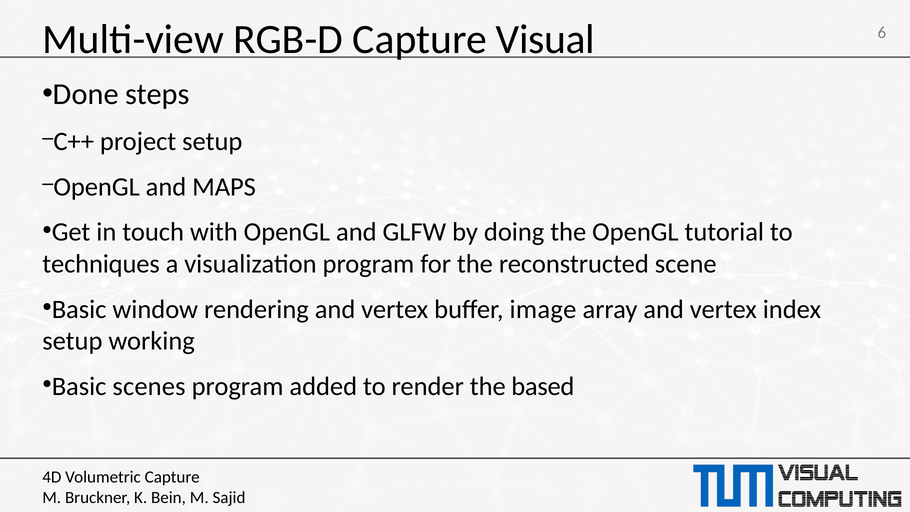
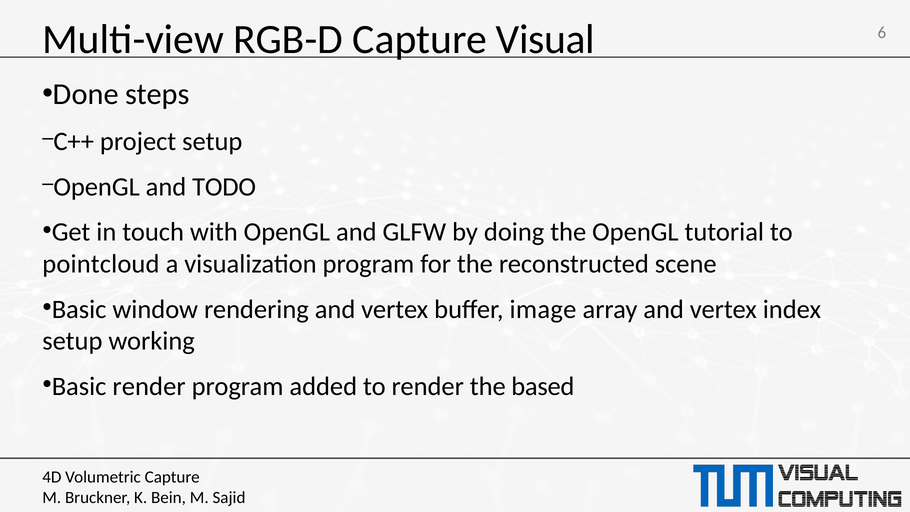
MAPS: MAPS -> TODO (224, 187)
techniques: techniques -> pointcloud (101, 264)
Basic scenes: scenes -> render (149, 386)
